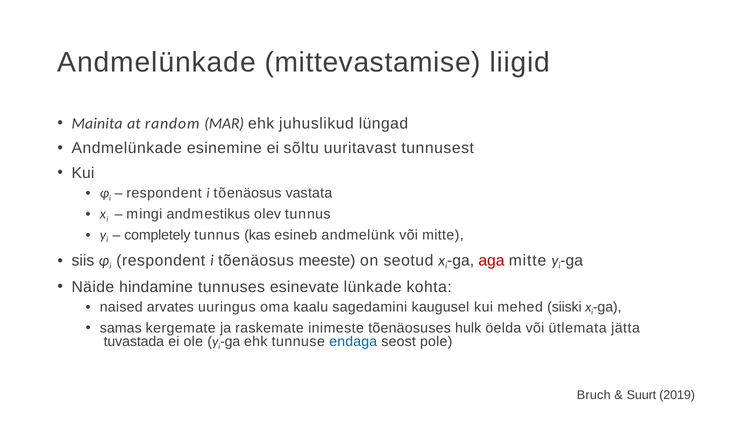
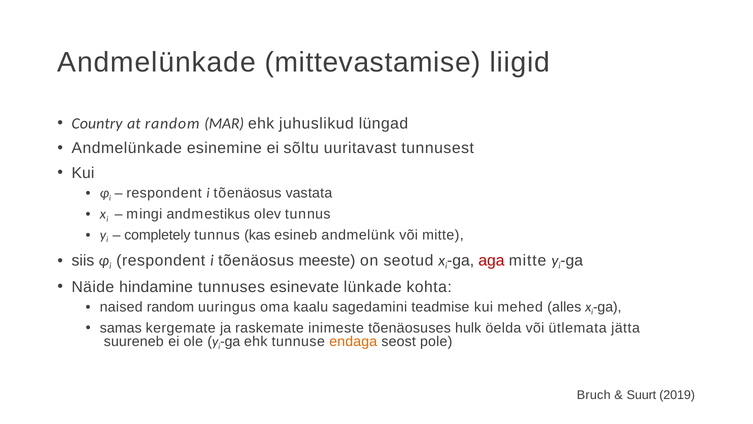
Mainita: Mainita -> Country (97, 123)
naised arvates: arvates -> random (170, 307)
kaugusel: kaugusel -> teadmise (440, 307)
siiski: siiski -> alles (564, 307)
tuvastada: tuvastada -> suureneb (134, 341)
endaga colour: blue -> orange (353, 341)
